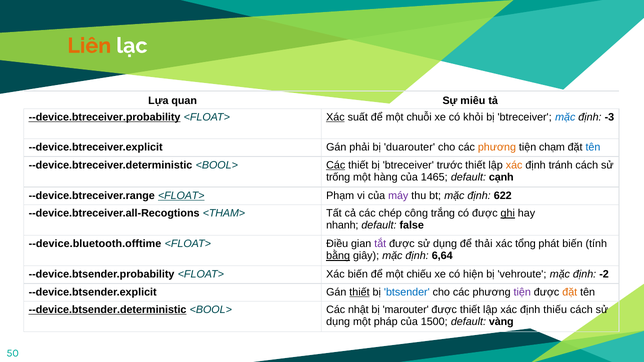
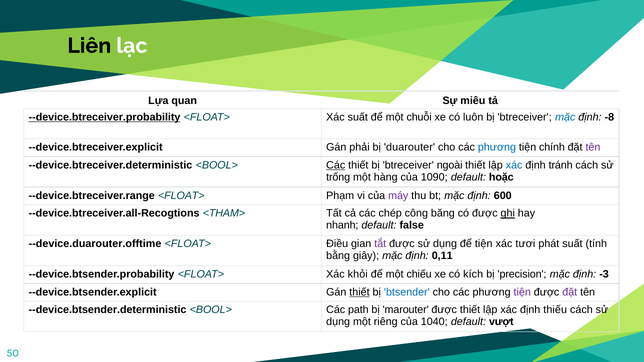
Liên colour: orange -> black (89, 46)
Xác underline: present -> none (335, 117)
khỏi: khỏi -> luôn (473, 117)
-3: -3 -> -8 (609, 117)
phương colour: orange -> blue (497, 147)
chạm: chạm -> chính (552, 147)
tên colour: blue -> purple (593, 147)
trước: trước -> ngoài (450, 165)
xác colour: orange -> blue (514, 165)
1465: 1465 -> 1090 (434, 177)
cạnh: cạnh -> hoặc (501, 177)
<FLOAT> underline: present -> none (181, 196)
622: 622 -> 600 (503, 196)
trắng: trắng -> băng (443, 213)
--device.bluetooth.offtime: --device.bluetooth.offtime -> --device.duarouter.offtime (95, 244)
để thải: thải -> tiện (484, 244)
tổng: tổng -> tươi (525, 244)
phát biến: biến -> suất (572, 244)
bằng underline: present -> none (338, 256)
6,64: 6,64 -> 0,11 (442, 256)
Xác biến: biến -> khỏi (358, 275)
hiện: hiện -> kích (473, 275)
vehroute: vehroute -> precision (522, 275)
-2: -2 -> -3 (604, 275)
đặt colour: orange -> purple (570, 292)
--device.btsender.deterministic underline: present -> none (108, 310)
nhật: nhật -> path (358, 310)
pháp: pháp -> riêng (386, 322)
1500: 1500 -> 1040 (434, 322)
vàng: vàng -> vượt (501, 322)
